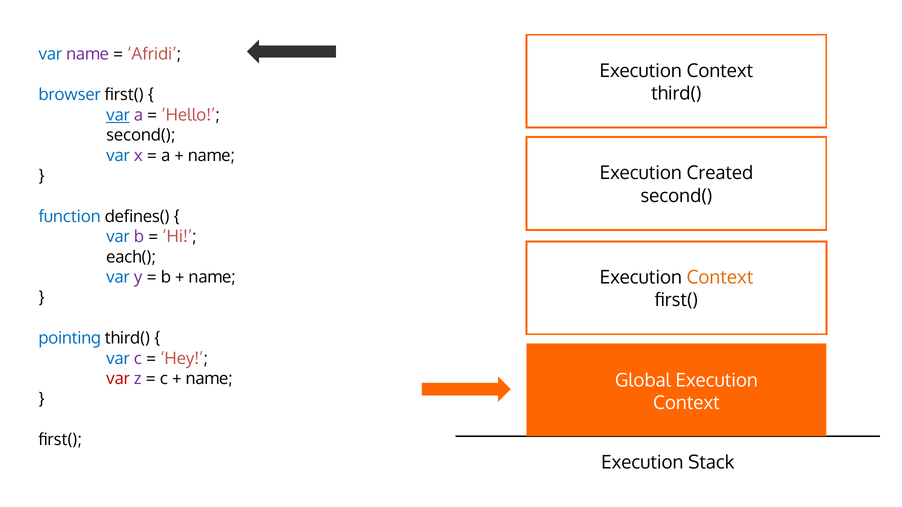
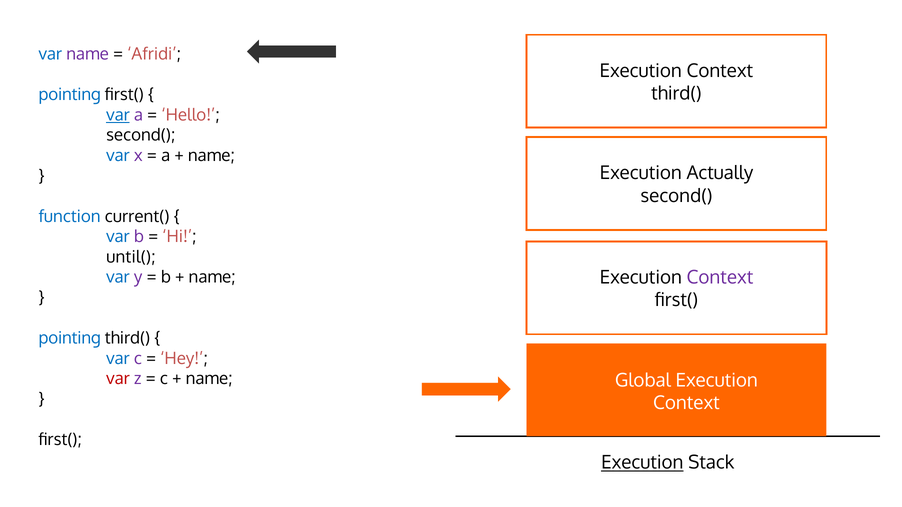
browser: browser -> pointing (70, 95)
Created: Created -> Actually (720, 173)
defines(: defines( -> current( (137, 217)
each(: each( -> until( (131, 257)
Context colour: orange -> purple (720, 278)
Execution underline: none -> present (642, 463)
